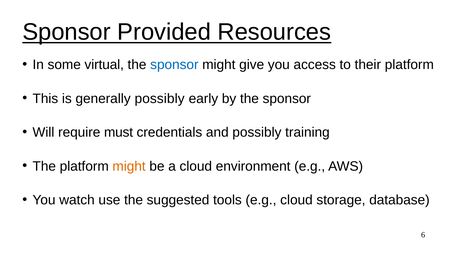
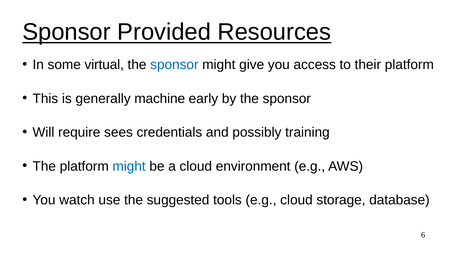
generally possibly: possibly -> machine (160, 98)
must: must -> sees (118, 132)
might colour: orange -> blue (129, 166)
